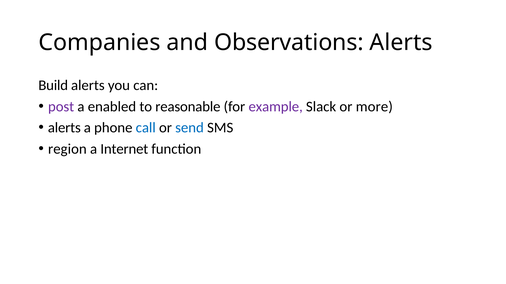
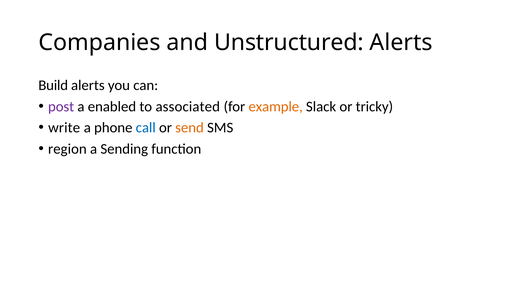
Observations: Observations -> Unstructured (289, 43)
reasonable: reasonable -> associated (188, 107)
example colour: purple -> orange (276, 107)
more: more -> tricky (374, 107)
alerts: alerts -> write (64, 128)
send colour: blue -> orange (190, 128)
Internet: Internet -> Sending (124, 149)
